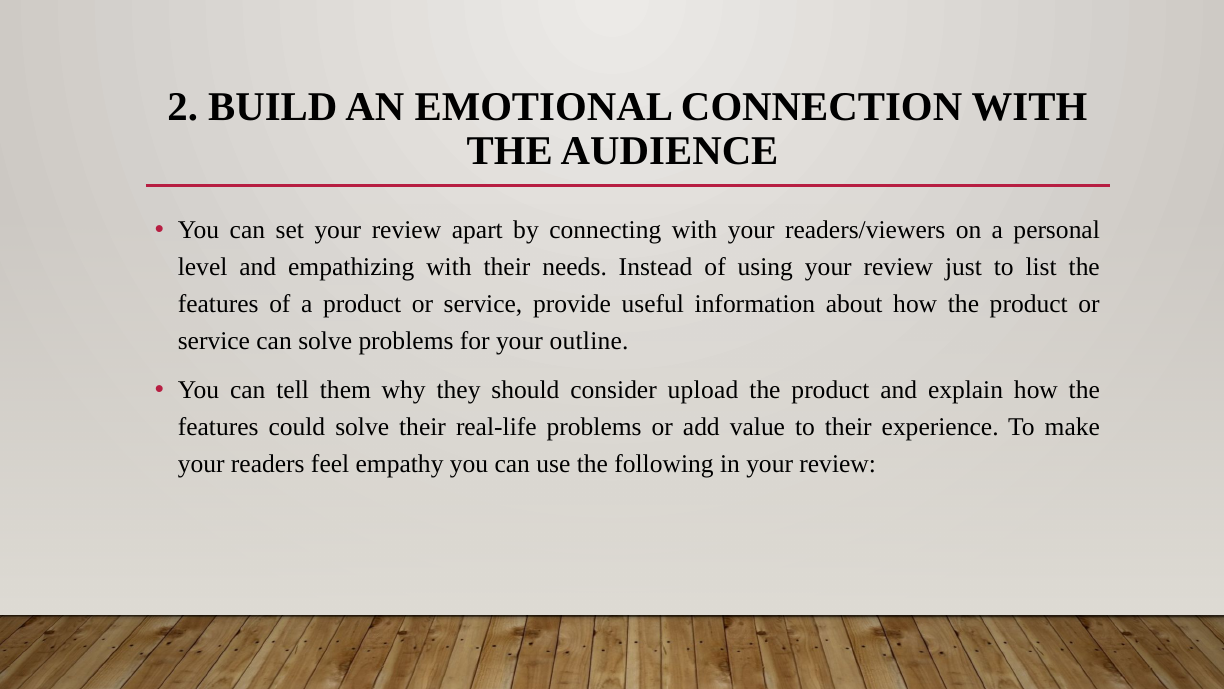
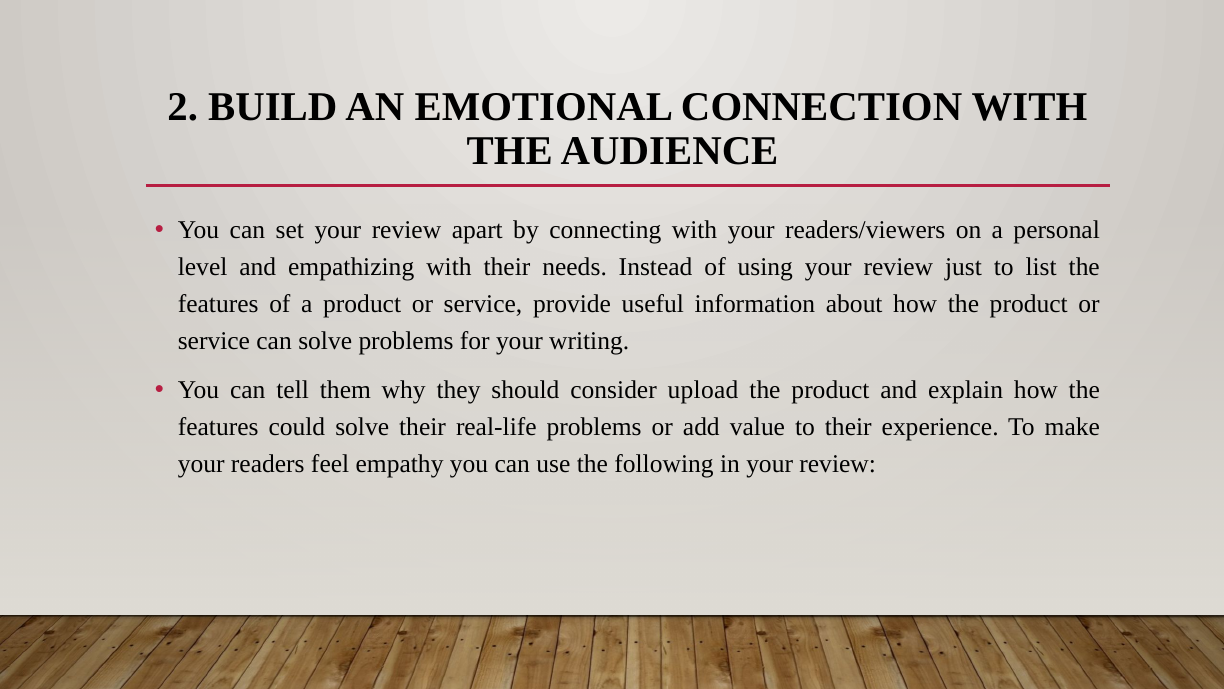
outline: outline -> writing (589, 340)
